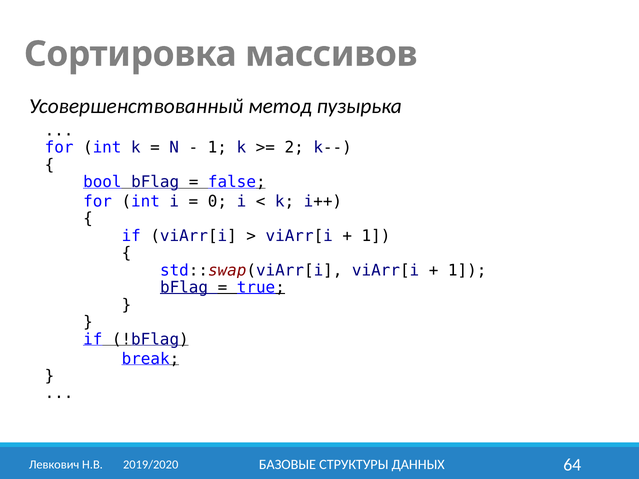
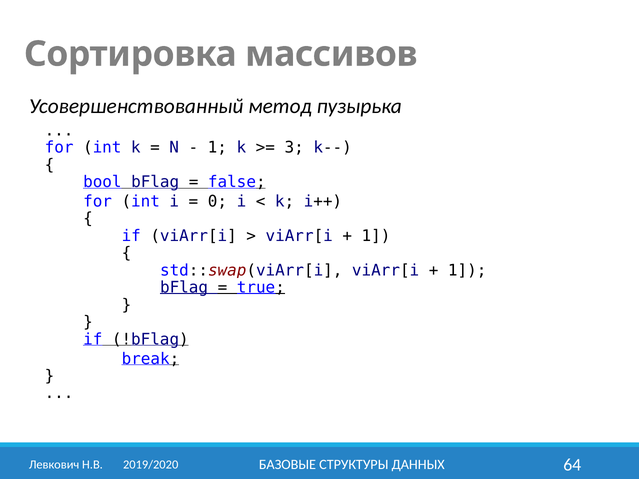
2: 2 -> 3 (294, 148)
